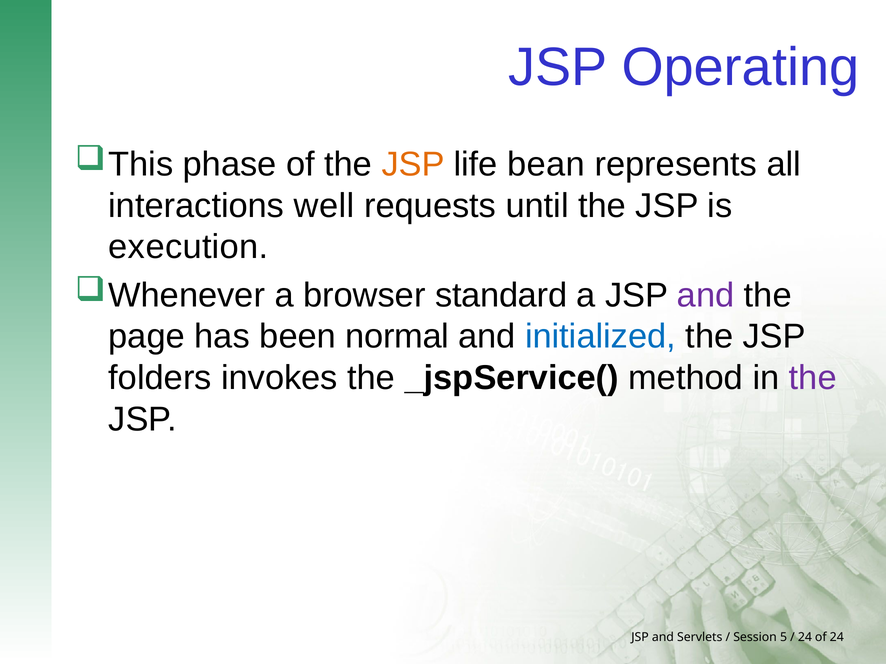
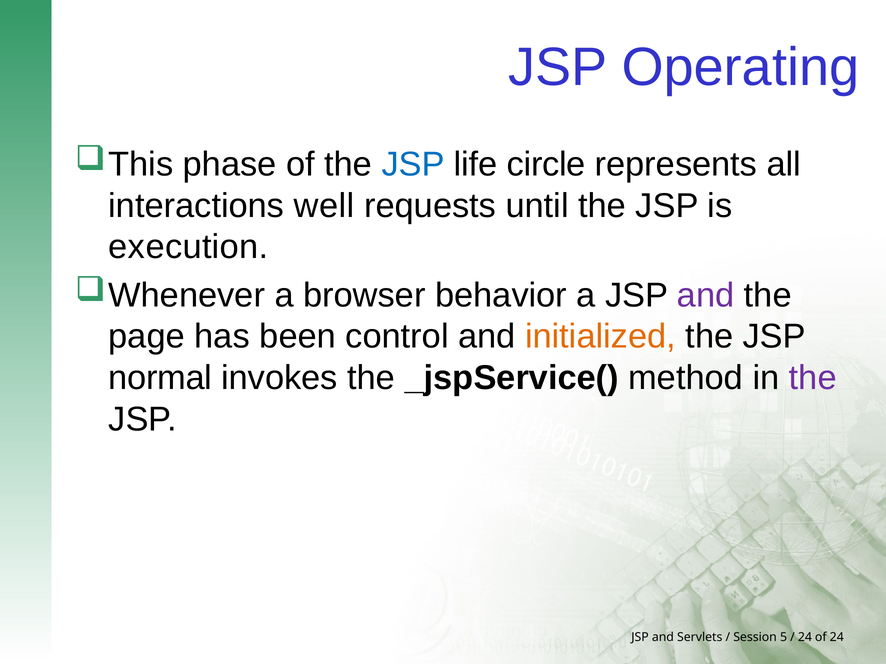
JSP colour: orange -> blue (413, 164)
bean: bean -> circle (546, 164)
standard: standard -> behavior (501, 295)
normal: normal -> control (397, 337)
initialized colour: blue -> orange (601, 337)
folders: folders -> normal (160, 378)
